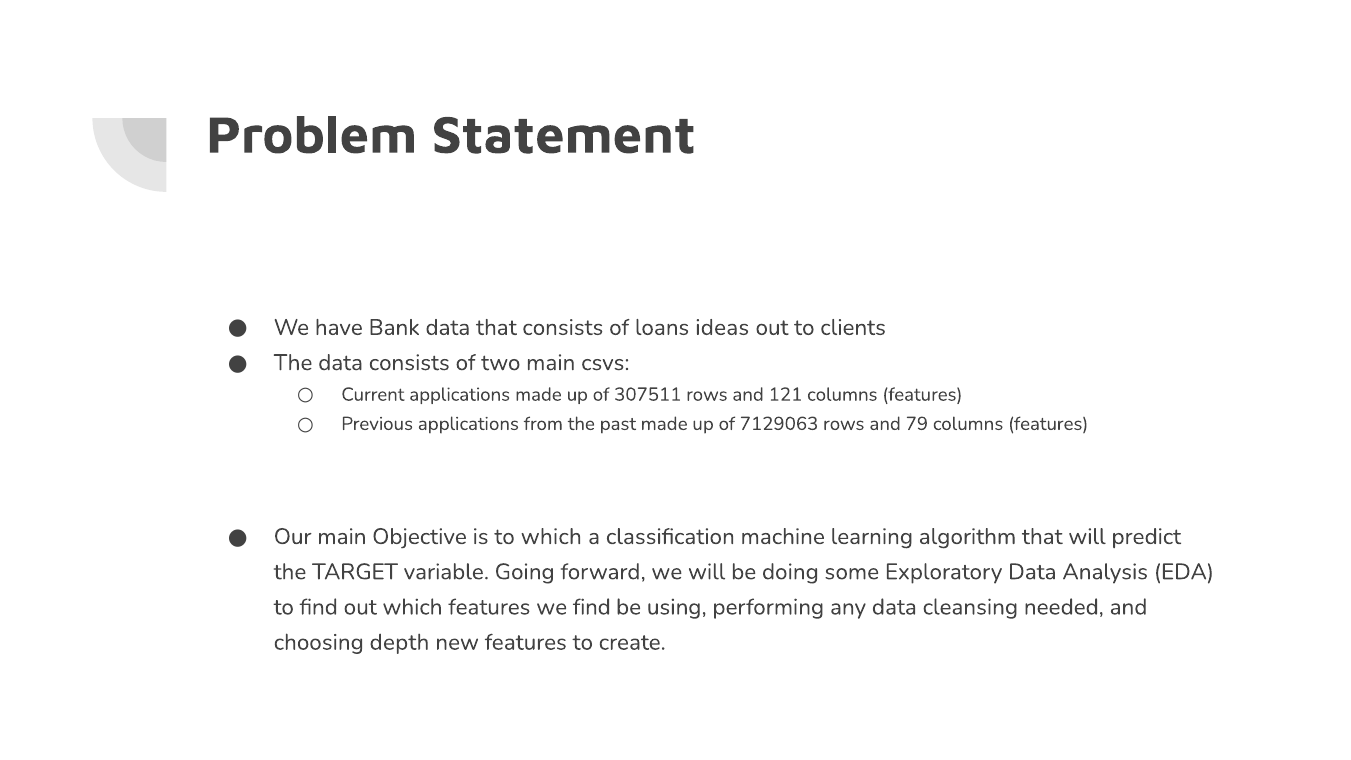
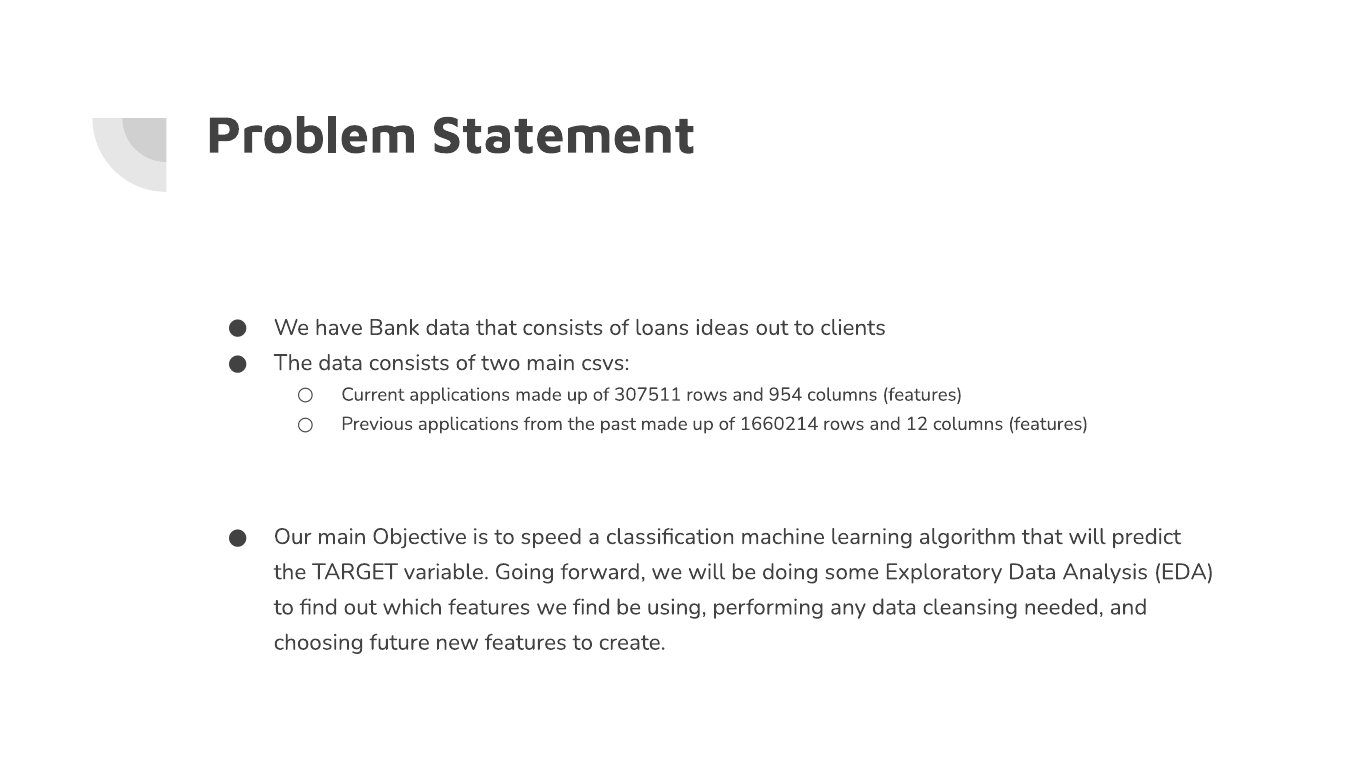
121: 121 -> 954 (785, 394)
7129063: 7129063 -> 1660214 (779, 424)
79: 79 -> 12 (917, 424)
to which: which -> speed (551, 537)
depth: depth -> future (400, 642)
